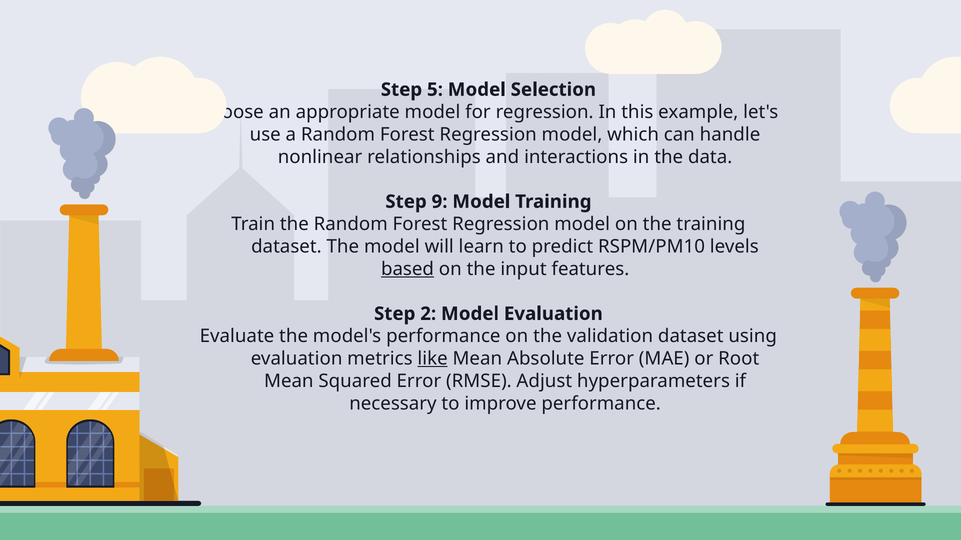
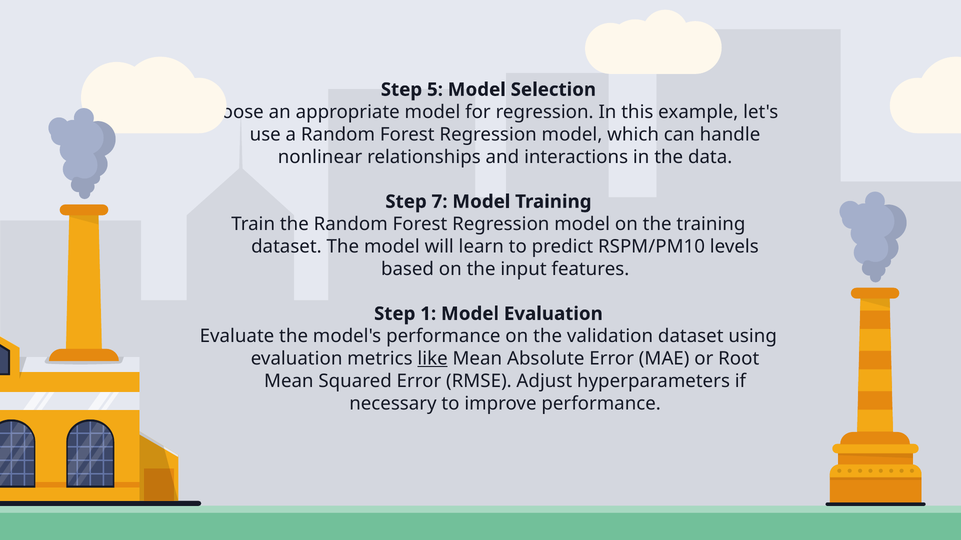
9: 9 -> 7 (440, 202)
based underline: present -> none (407, 269)
2: 2 -> 1 (428, 314)
